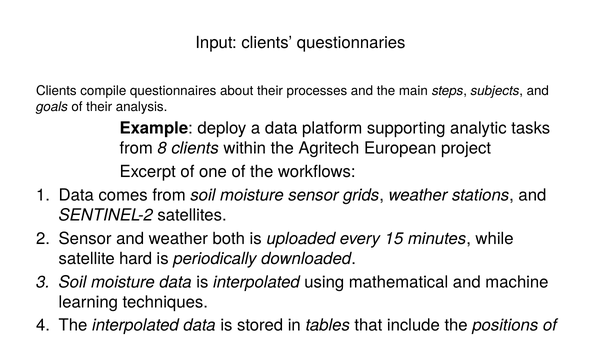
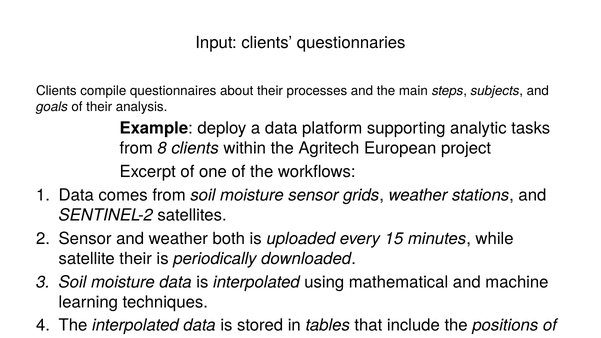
satellite hard: hard -> their (136, 259)
